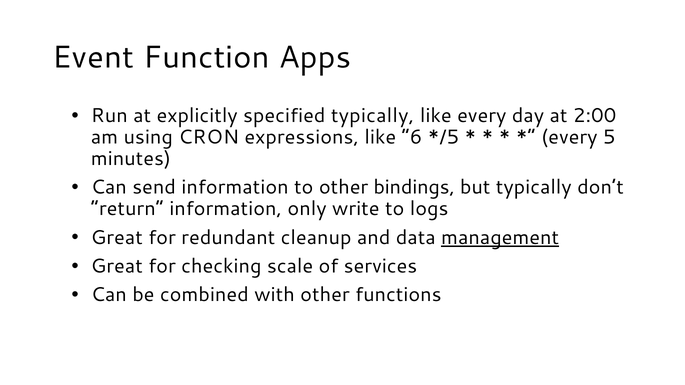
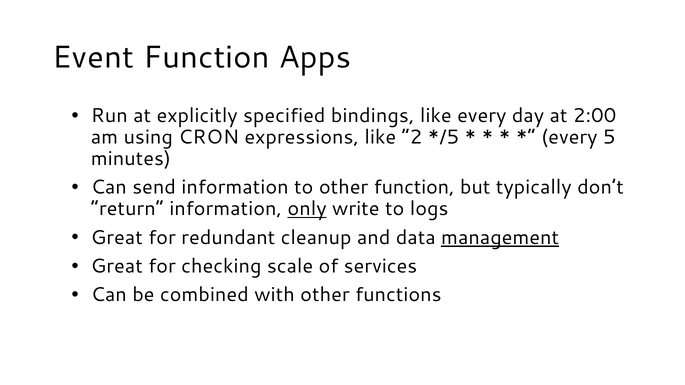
specified typically: typically -> bindings (373, 116)
6: 6 -> 2 (412, 137)
other bindings: bindings -> function (414, 188)
only underline: none -> present (307, 209)
